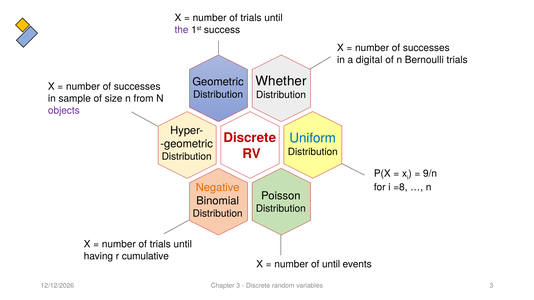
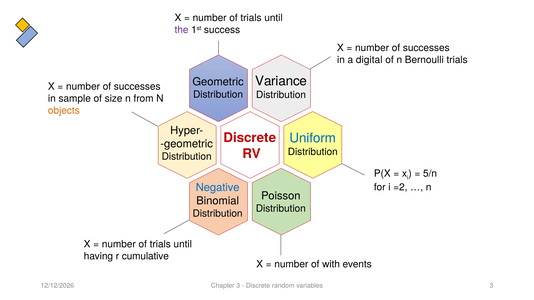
Whether: Whether -> Variance (281, 81)
objects colour: purple -> orange (64, 111)
9/n: 9/n -> 5/n (430, 174)
Negative colour: orange -> blue (218, 188)
=8: =8 -> =2 (400, 187)
of until: until -> with (331, 264)
